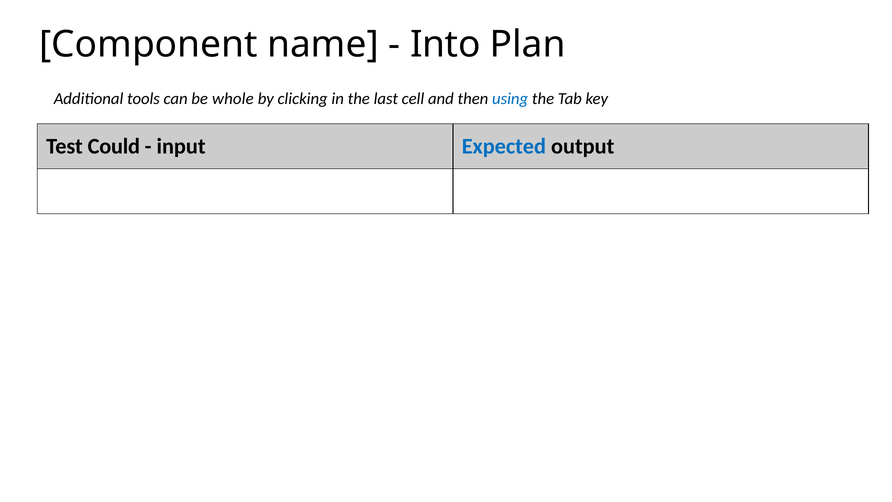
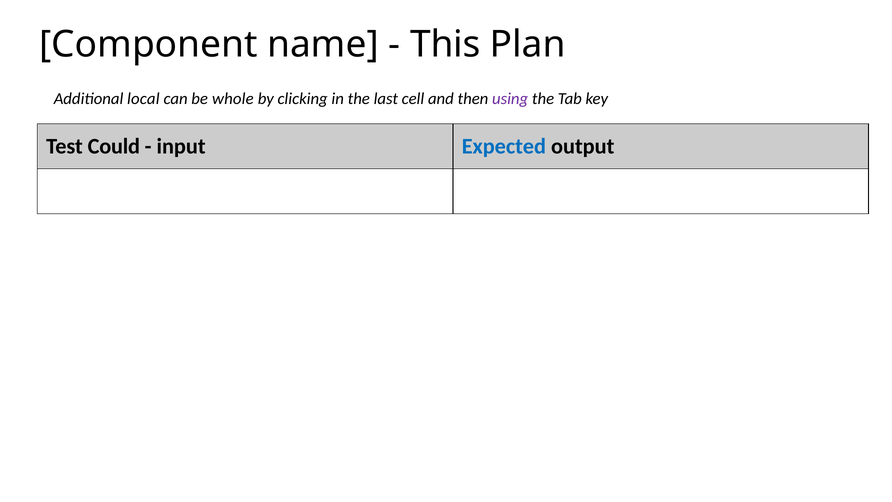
Into: Into -> This (445, 45)
tools: tools -> local (143, 99)
using colour: blue -> purple (510, 99)
